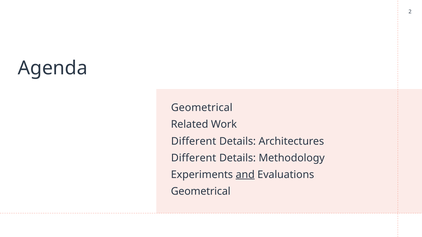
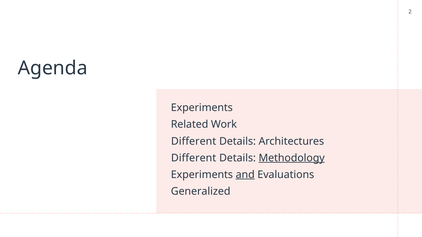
Geometrical: Geometrical -> Experiments (202, 108)
Methodology underline: none -> present (292, 158)
Geometrical: Geometrical -> Generalized (201, 192)
